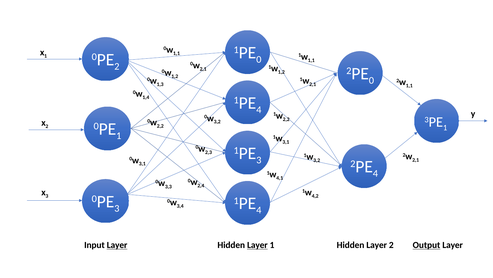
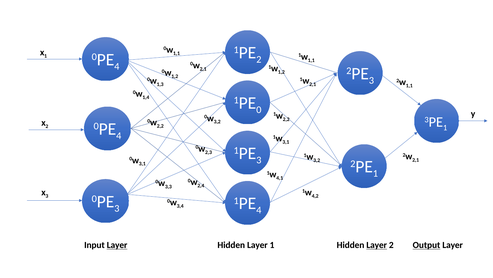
0: 0 -> 2 (259, 59)
2: 2 -> 4 (117, 66)
0: 0 -> 3 (371, 80)
4: 4 -> 0 (259, 110)
1: 1 -> 4 (119, 136)
4: 4 -> 1 (375, 173)
Layer underline: present -> none (257, 245)
Layer underline: none -> present (377, 245)
